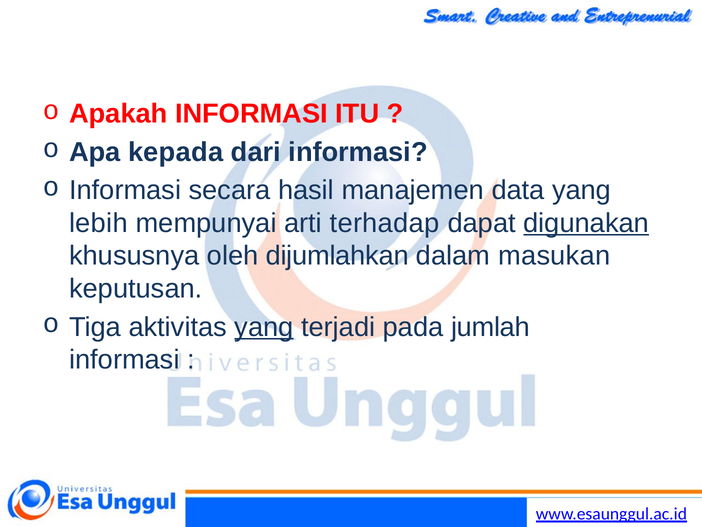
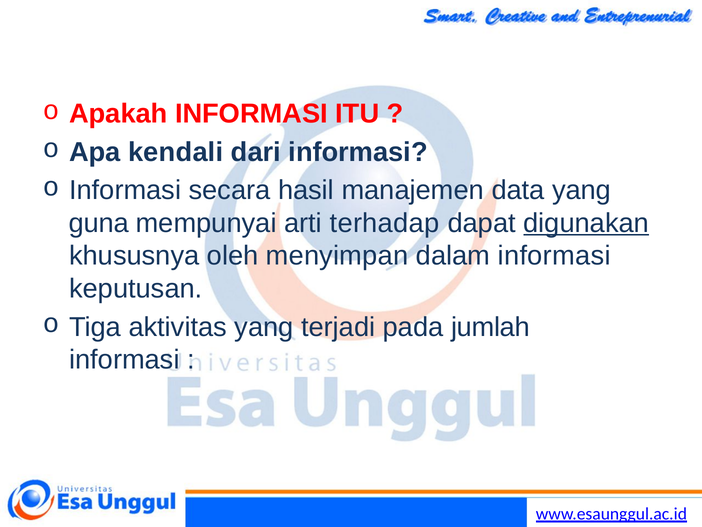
kepada: kepada -> kendali (176, 152)
lebih: lebih -> guna (99, 223)
dijumlahkan: dijumlahkan -> menyimpan (337, 256)
dalam masukan: masukan -> informasi (554, 256)
yang underline: present -> none (264, 327)
